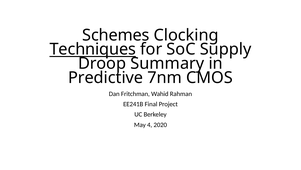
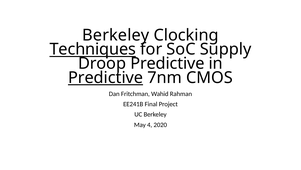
Schemes: Schemes -> Berkeley (116, 35)
Droop Summary: Summary -> Predictive (167, 63)
Predictive underline: none -> present (106, 77)
